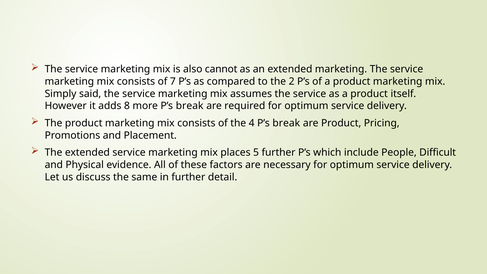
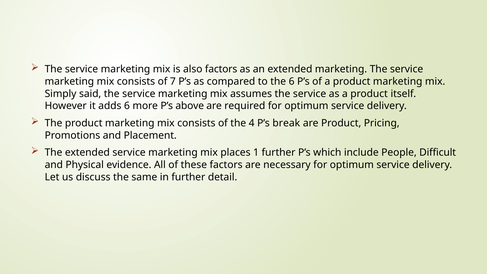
also cannot: cannot -> factors (221, 69)
the 2: 2 -> 6 (292, 81)
adds 8: 8 -> 6 (127, 106)
more P’s break: break -> above (190, 106)
5: 5 -> 1 (256, 153)
